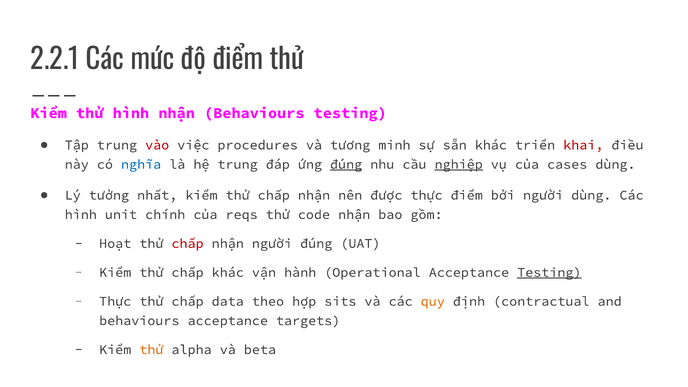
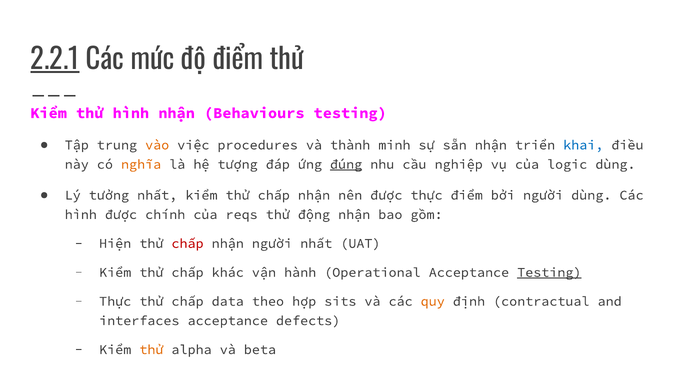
2.2.1 underline: none -> present (55, 60)
vào colour: red -> orange (157, 145)
tương: tương -> thành (350, 145)
sẵn khác: khác -> nhận (491, 145)
khai colour: red -> blue (583, 145)
nghĩa colour: blue -> orange (141, 164)
hệ trung: trung -> tượng (238, 164)
nghiệp underline: present -> none (459, 164)
cases: cases -> logic (567, 164)
hình unit: unit -> được (121, 215)
code: code -> động (314, 215)
Hoạt: Hoạt -> Hiện (115, 243)
người đúng: đúng -> nhất (316, 243)
behaviours: behaviours -> interfaces (139, 321)
targets: targets -> defects (308, 321)
